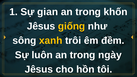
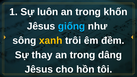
gian: gian -> luôn (48, 12)
giống colour: yellow -> light blue (72, 26)
luôn: luôn -> thay (42, 55)
ngày: ngày -> dâng (110, 55)
